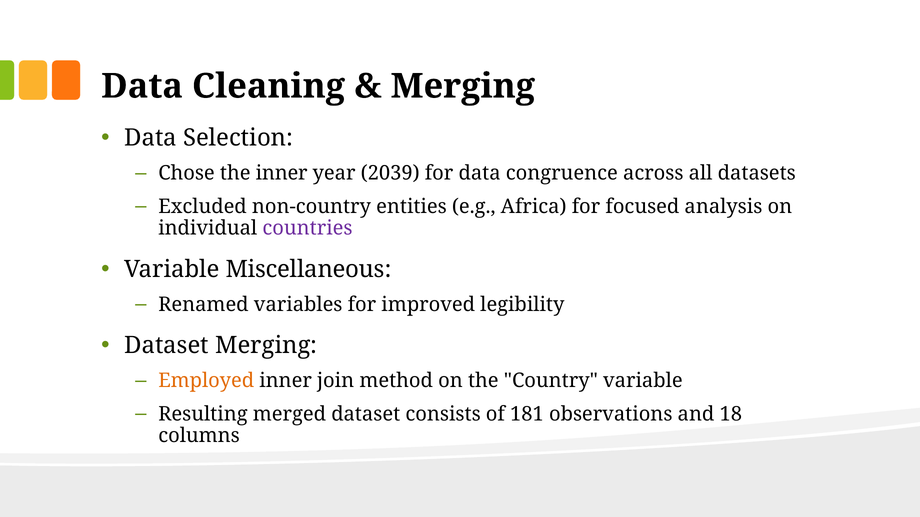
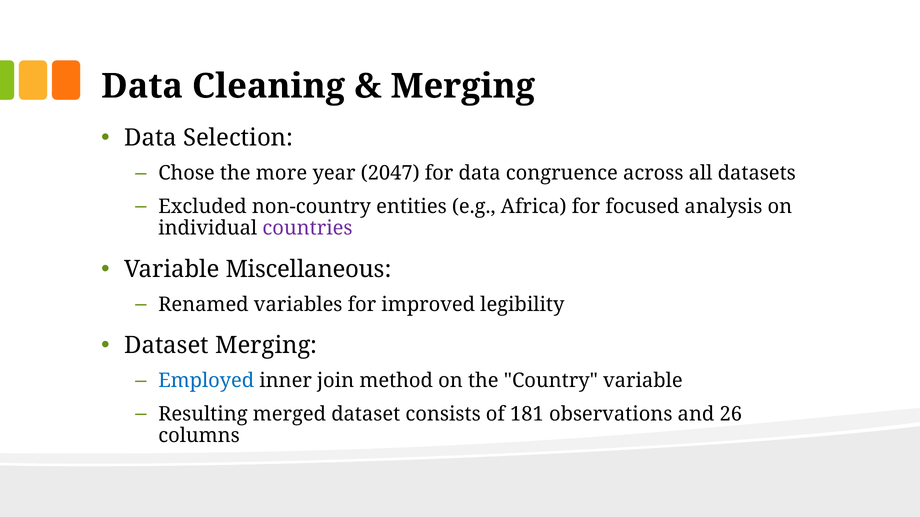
the inner: inner -> more (281, 173)
2039: 2039 -> 2047 (390, 173)
Employed colour: orange -> blue (206, 381)
18: 18 -> 26 (731, 414)
